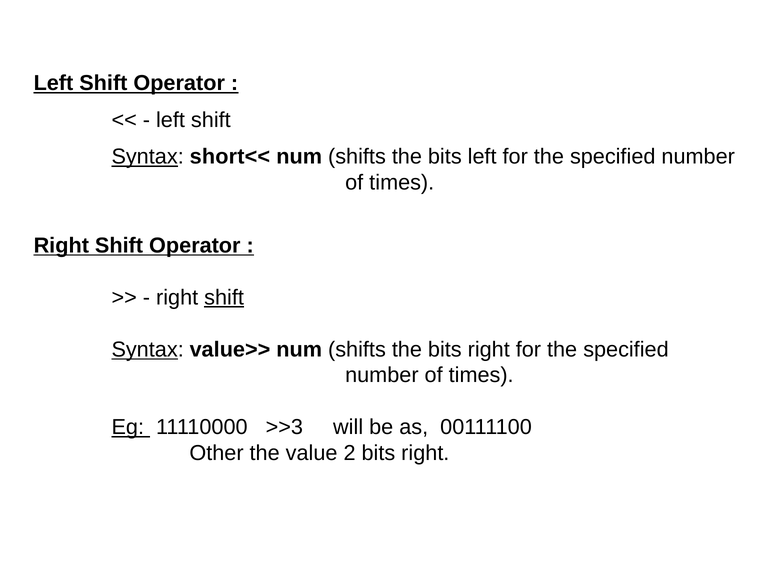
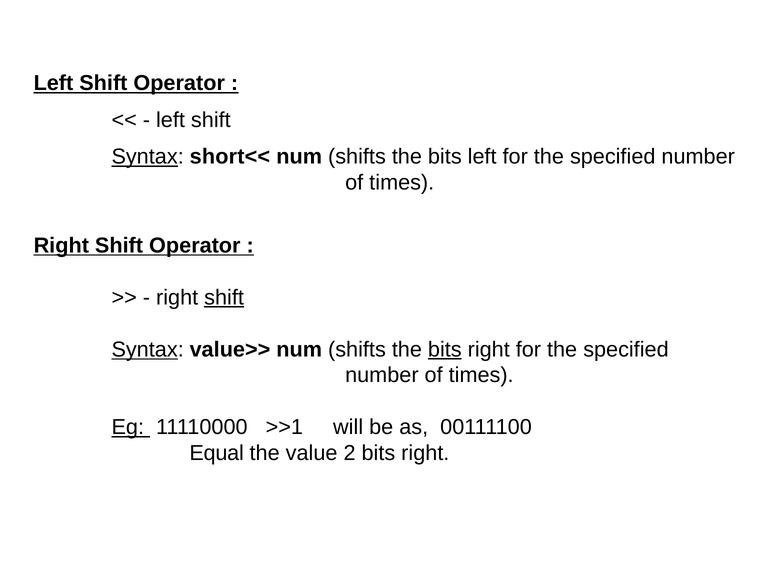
bits underline: none -> present (445, 350)
>>3: >>3 -> >>1 (284, 427)
Other: Other -> Equal (217, 453)
